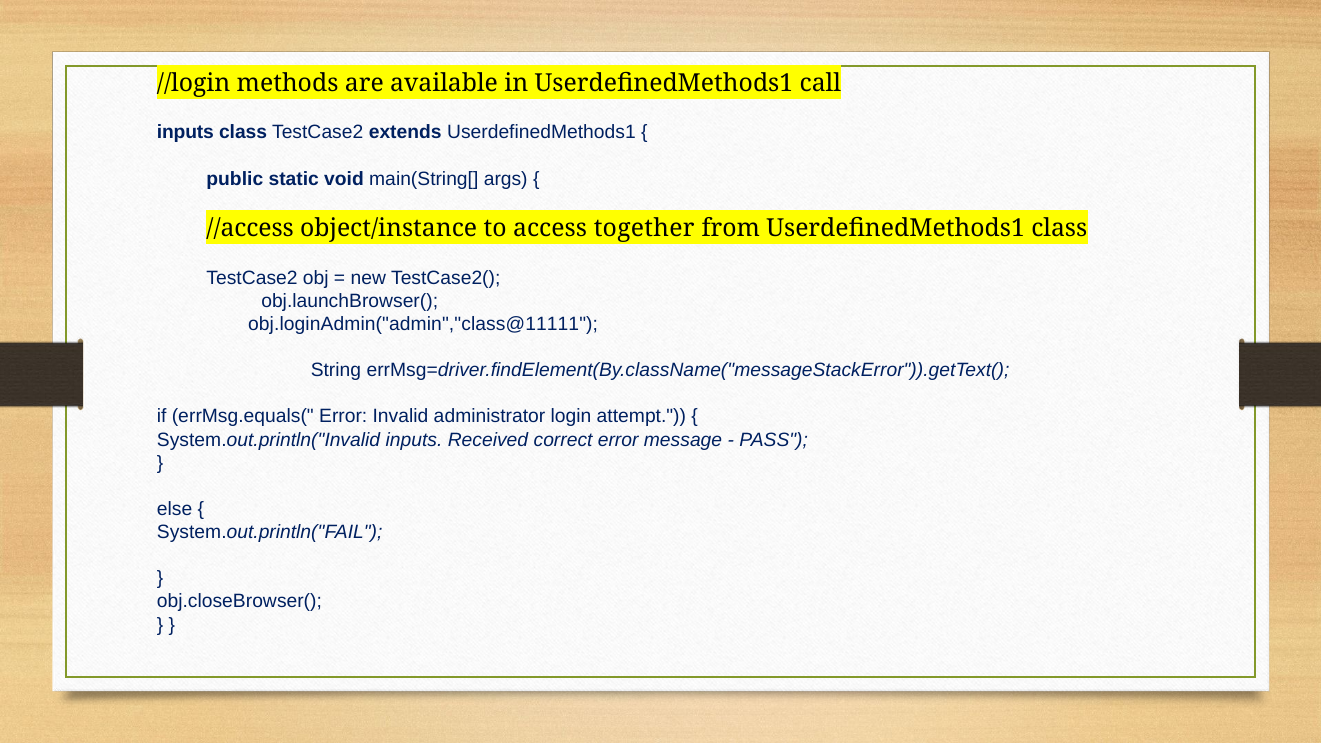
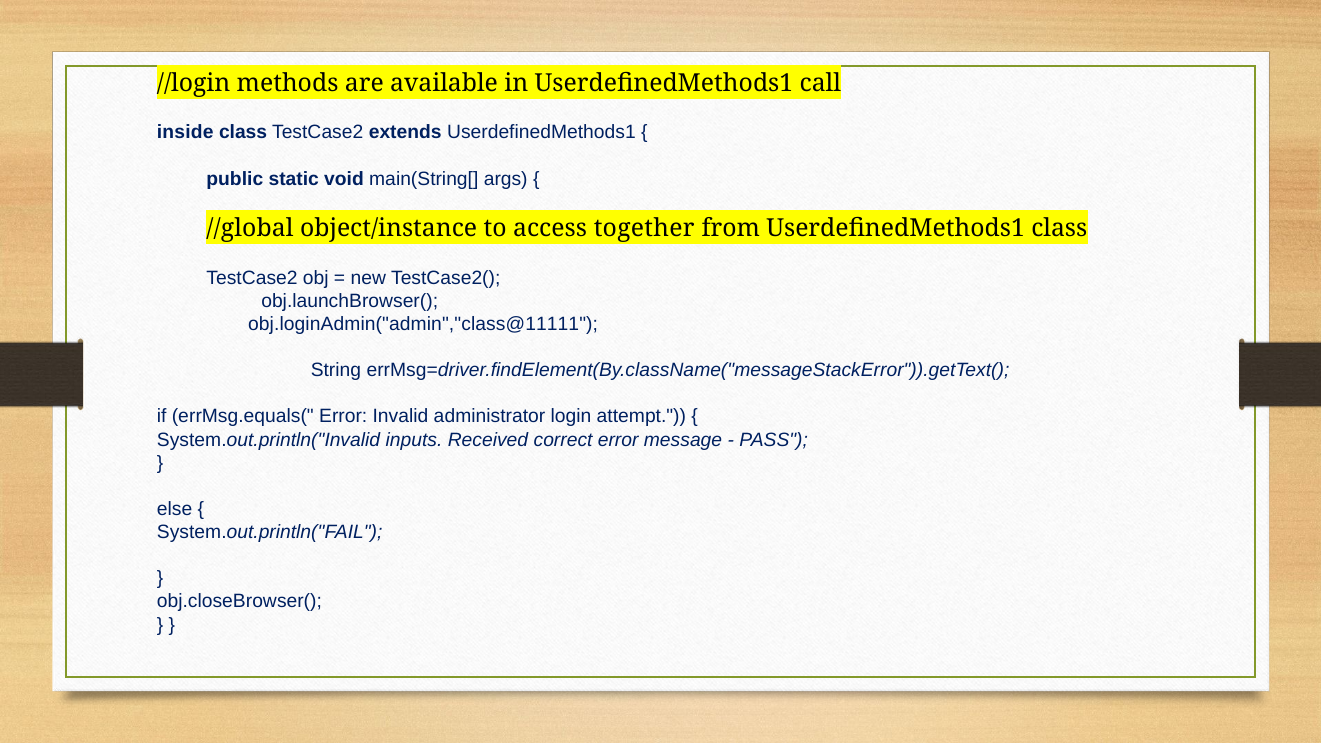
inputs: inputs -> inside (185, 132)
//access: //access -> //global (250, 229)
